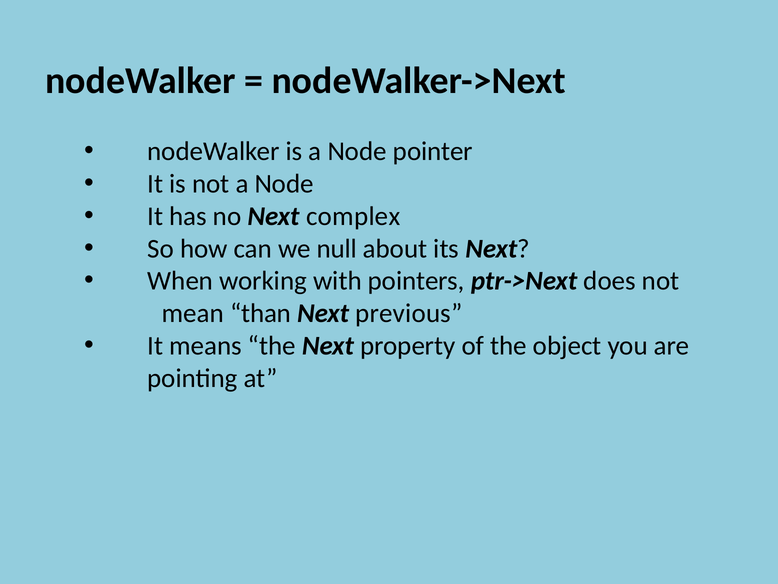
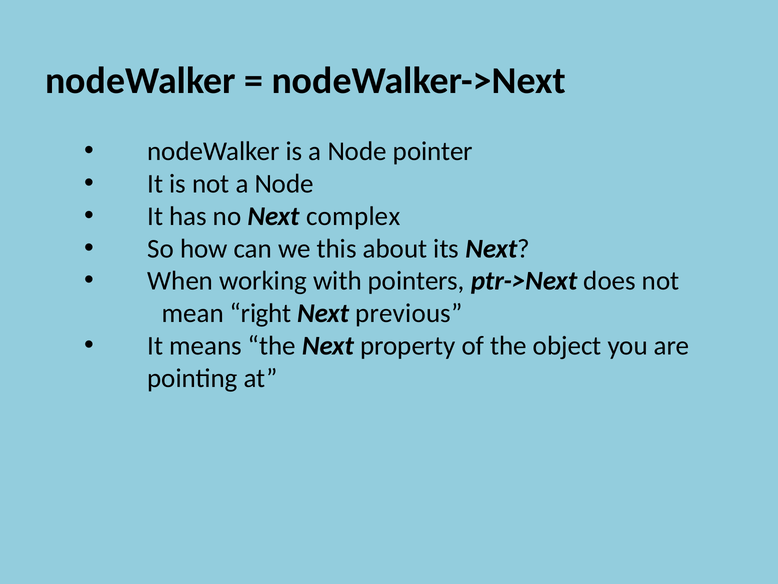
null: null -> this (337, 248)
than: than -> right (261, 313)
